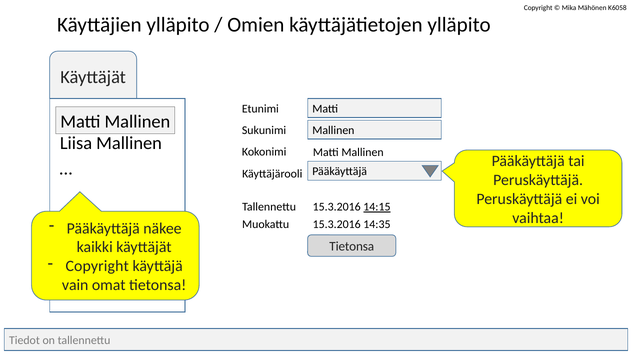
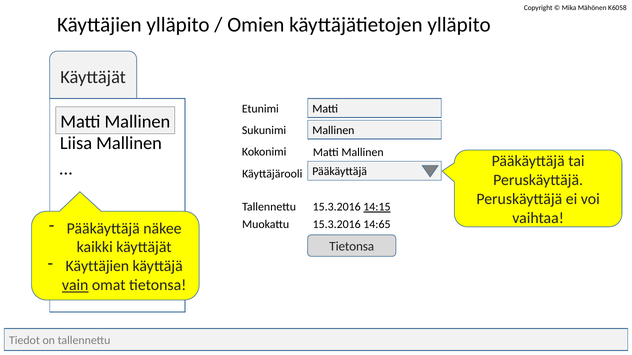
14:35: 14:35 -> 14:65 (377, 225)
Copyright: Copyright -> Käyttäjien (97, 267)
vain underline: none -> present (75, 286)
